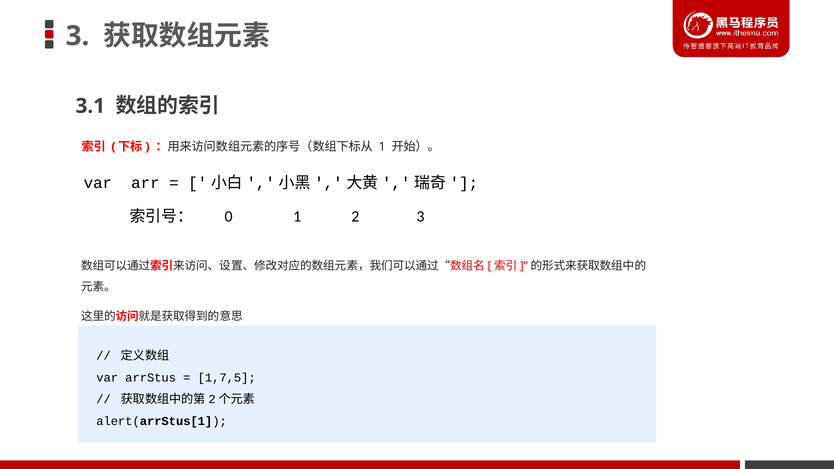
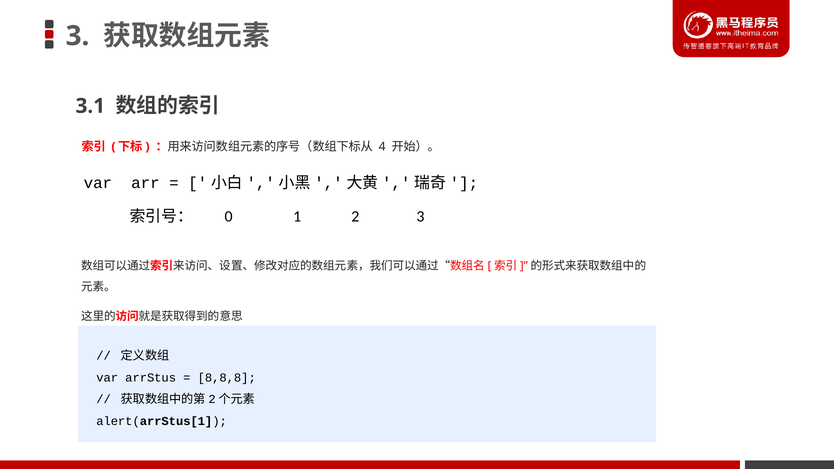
1: 1 -> 4 (382, 147)
1,7,5: 1,7,5 -> 8,8,8 (227, 378)
